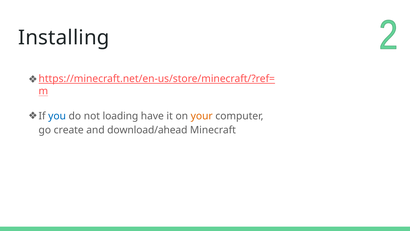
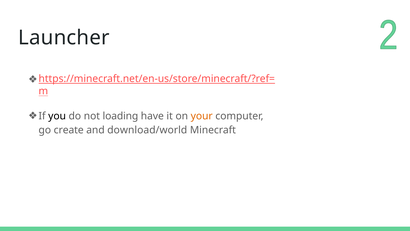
Installing: Installing -> Launcher (64, 38)
you colour: blue -> black (57, 116)
download/ahead: download/ahead -> download/world (147, 130)
